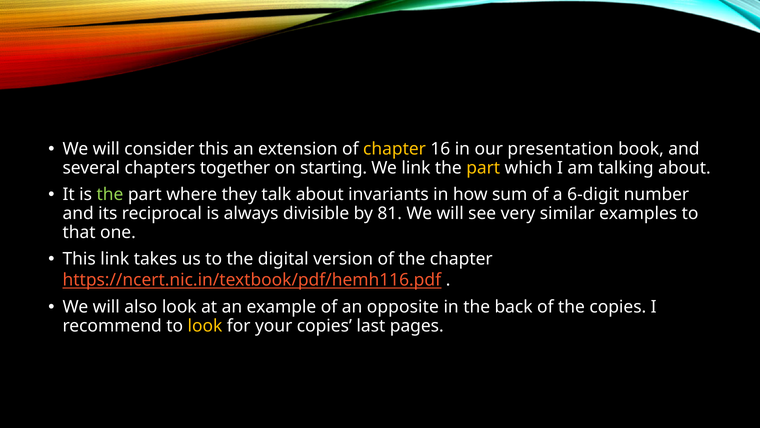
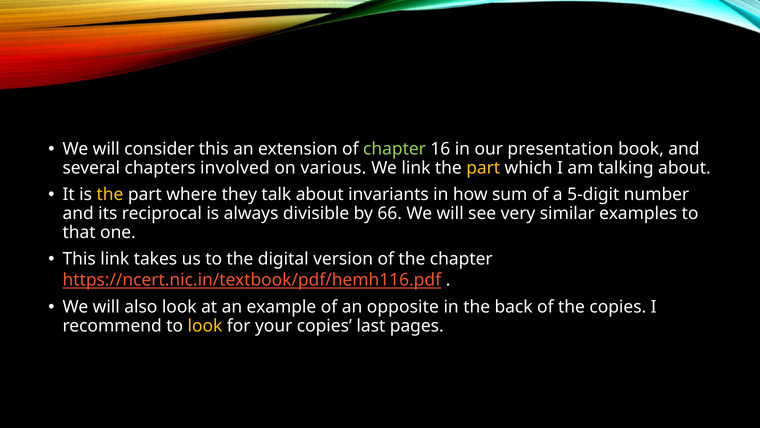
chapter colour: yellow -> light green (395, 149)
together: together -> involved (235, 168)
starting: starting -> various (333, 168)
the colour: light green -> yellow (110, 194)
6-digit: 6-digit -> 5-digit (593, 194)
81: 81 -> 66 (390, 213)
